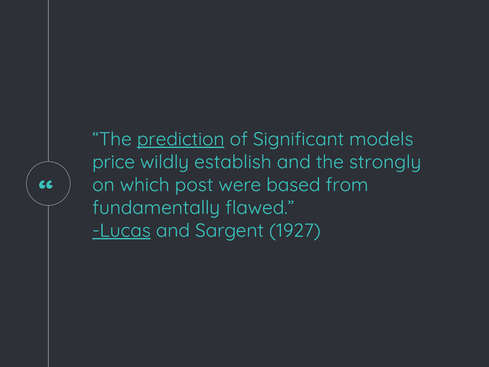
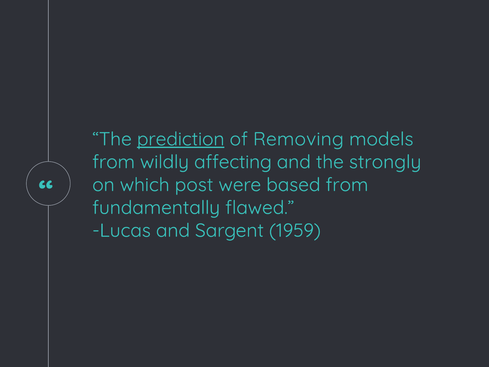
Significant: Significant -> Removing (298, 139)
price: price -> from (114, 162)
establish: establish -> affecting (233, 162)
Lucas underline: present -> none (122, 230)
1927: 1927 -> 1959 (295, 230)
